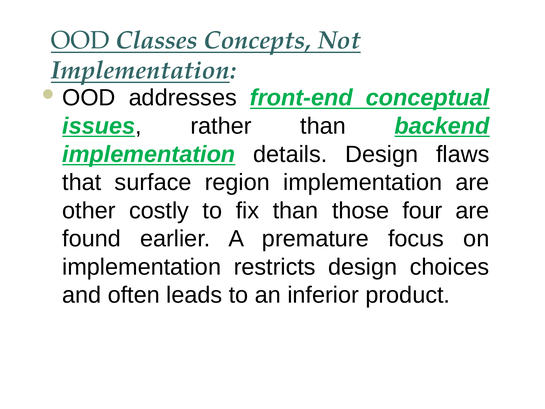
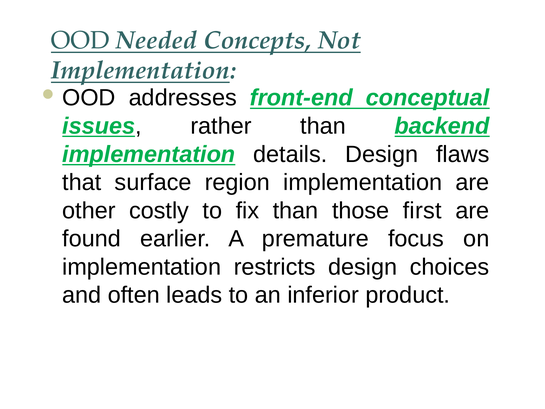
Classes: Classes -> Needed (156, 40)
four: four -> first (422, 211)
